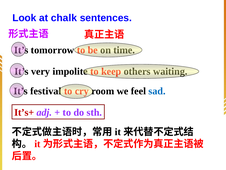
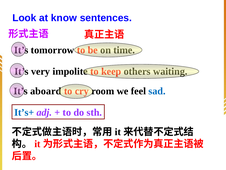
chalk: chalk -> know (64, 18)
festival: festival -> aboard (46, 91)
It’s+ colour: red -> blue (24, 112)
